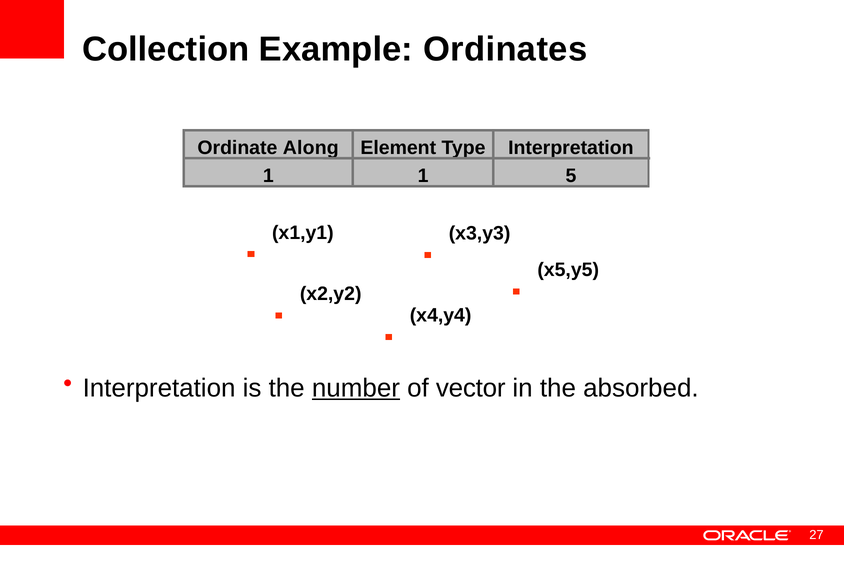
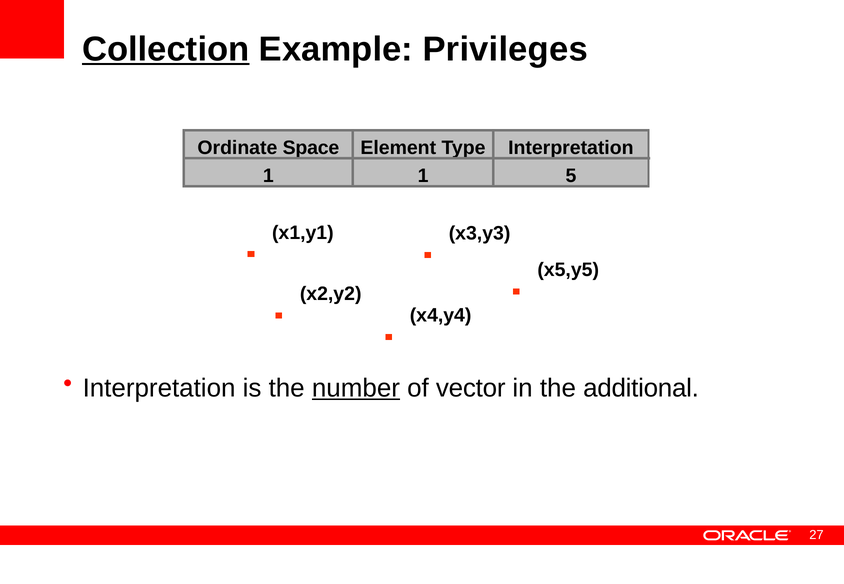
Collection underline: none -> present (166, 49)
Ordinates: Ordinates -> Privileges (505, 49)
Along: Along -> Space (311, 148)
absorbed: absorbed -> additional (641, 388)
